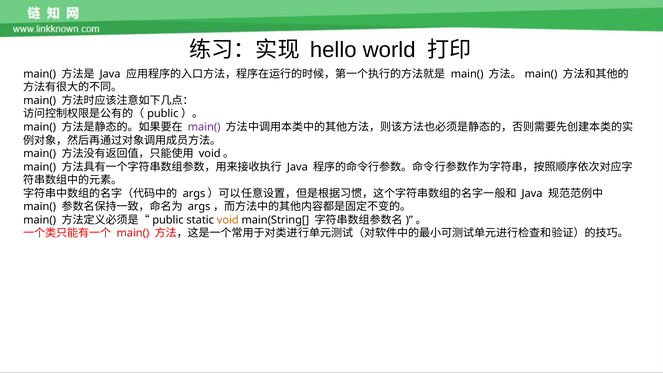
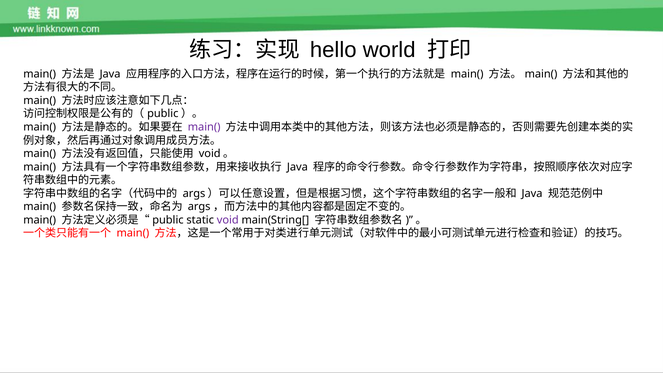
void colour: orange -> purple (228, 220)
